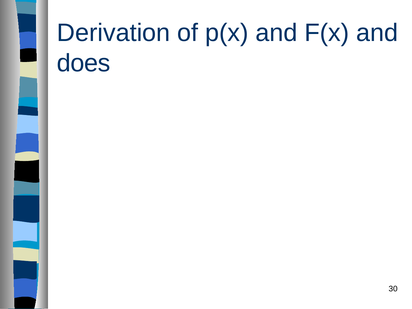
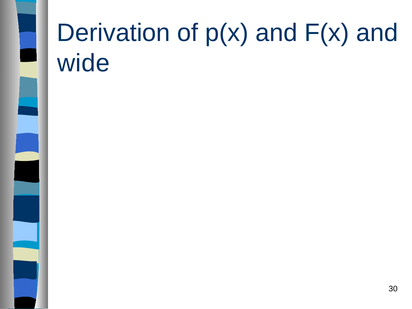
does: does -> wide (83, 63)
